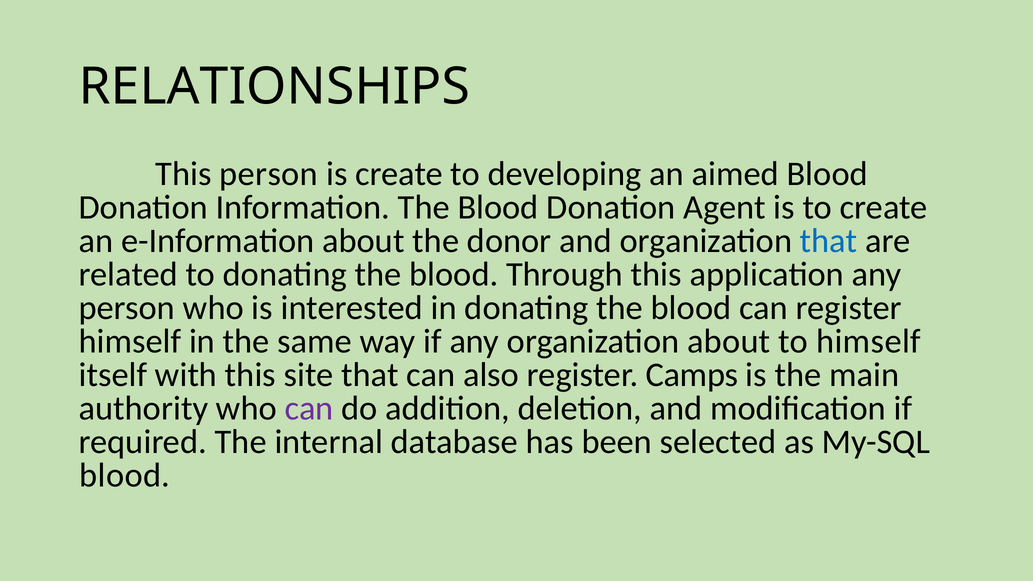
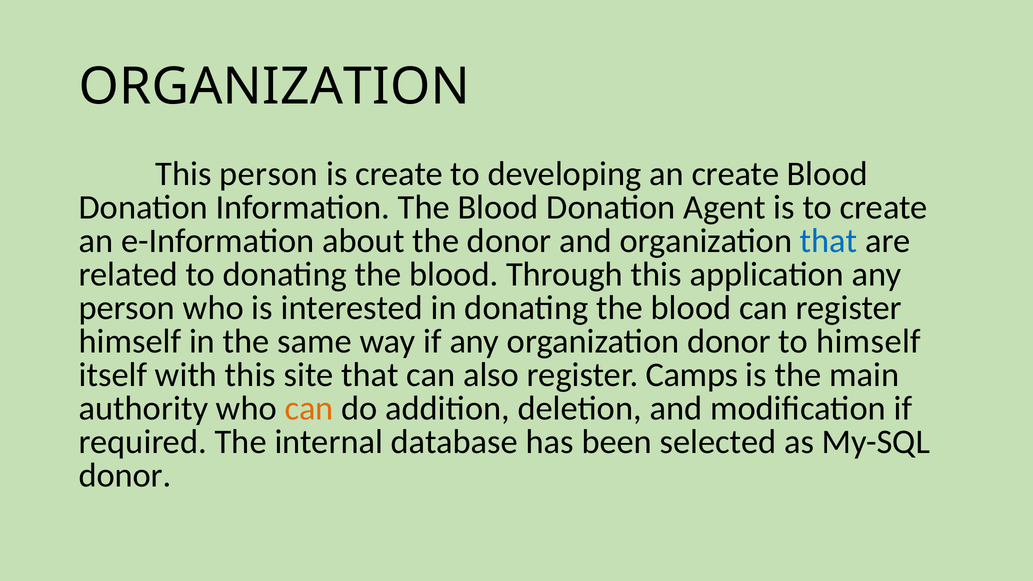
RELATIONSHIPS: RELATIONSHIPS -> ORGANIZATION (274, 87)
an aimed: aimed -> create (735, 174)
organization about: about -> donor (729, 341)
can colour: purple -> orange (309, 408)
blood: blood -> donor (125, 475)
